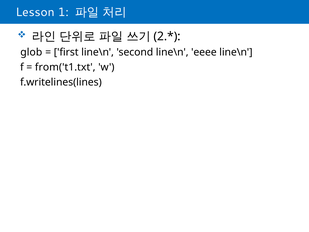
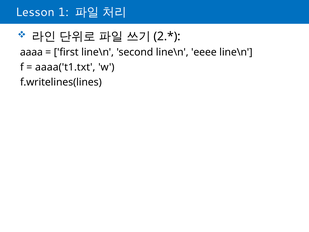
glob: glob -> aaaa (31, 52)
from('t1.txt: from('t1.txt -> aaaa('t1.txt (65, 67)
